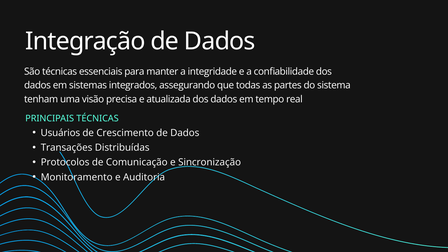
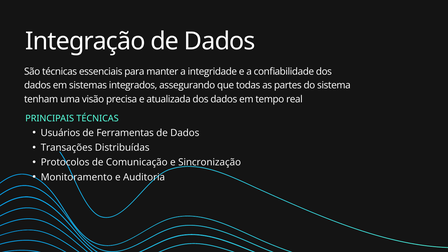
Crescimento: Crescimento -> Ferramentas (125, 133)
